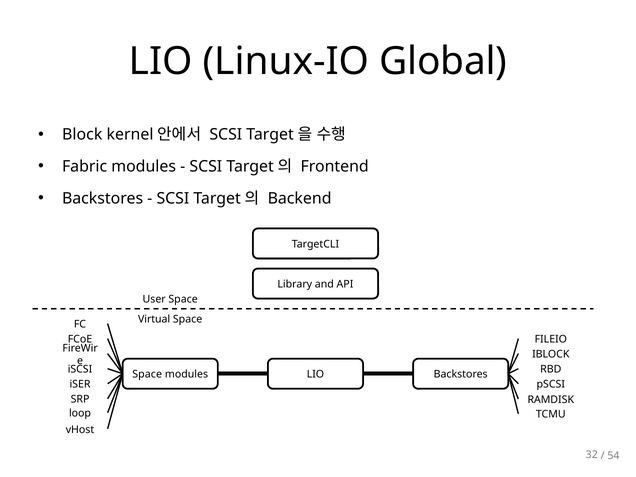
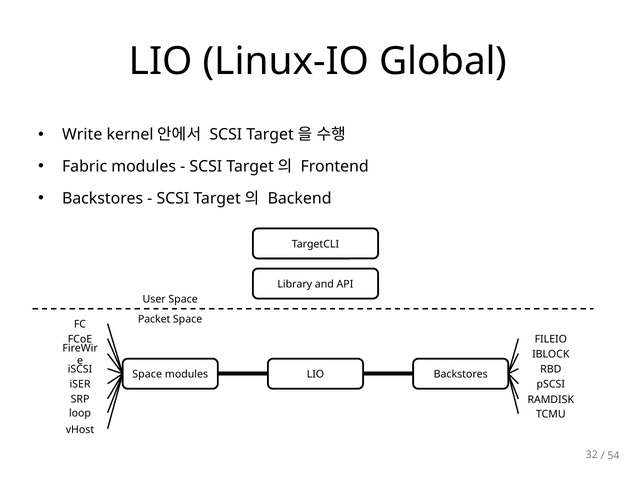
Block: Block -> Write (82, 135)
Virtual: Virtual -> Packet (154, 319)
